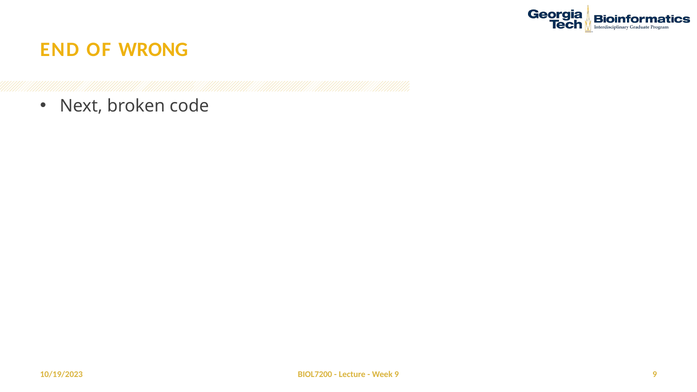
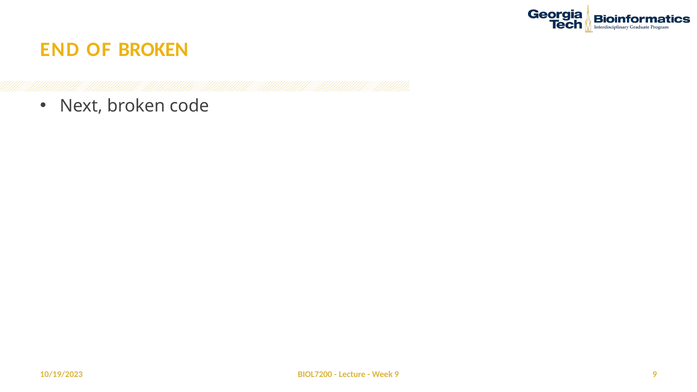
OF WRONG: WRONG -> BROKEN (153, 50)
